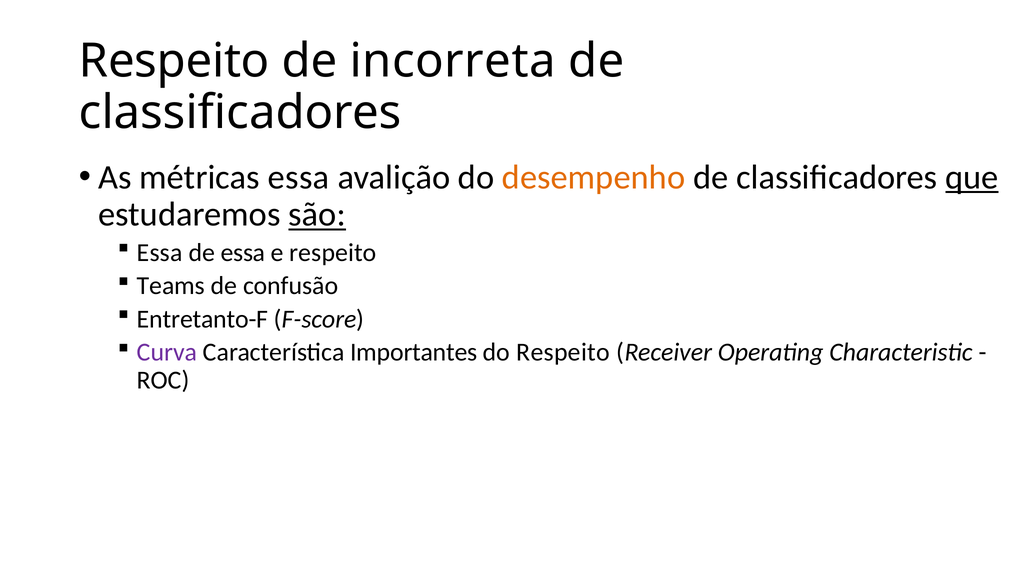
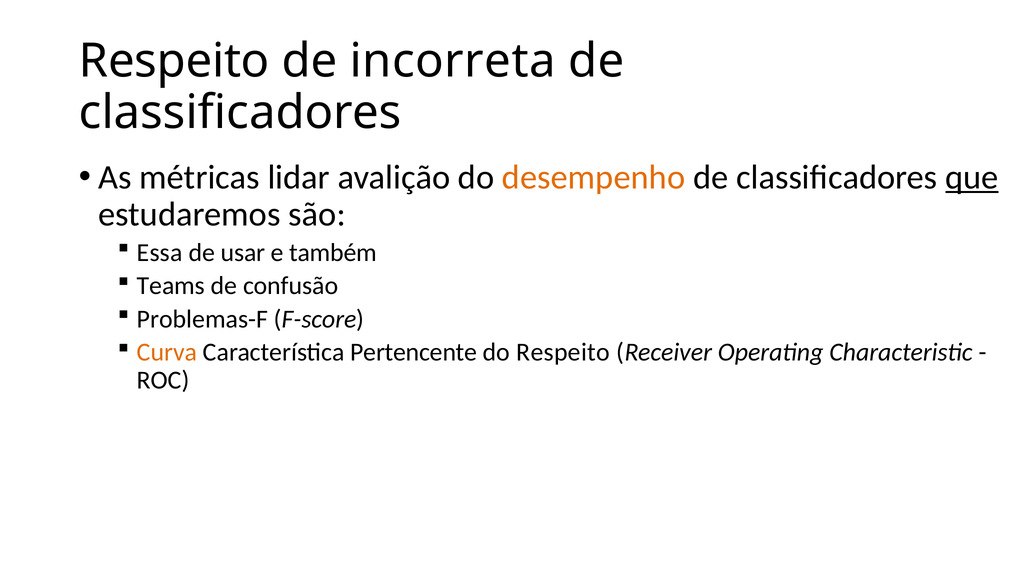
métricas essa: essa -> lidar (299, 177)
são underline: present -> none (317, 214)
de essa: essa -> usar (243, 252)
e respeito: respeito -> também (333, 252)
Entretanto-F: Entretanto-F -> Problemas-F (202, 319)
Curva colour: purple -> orange (167, 352)
Importantes: Importantes -> Pertencente (414, 352)
